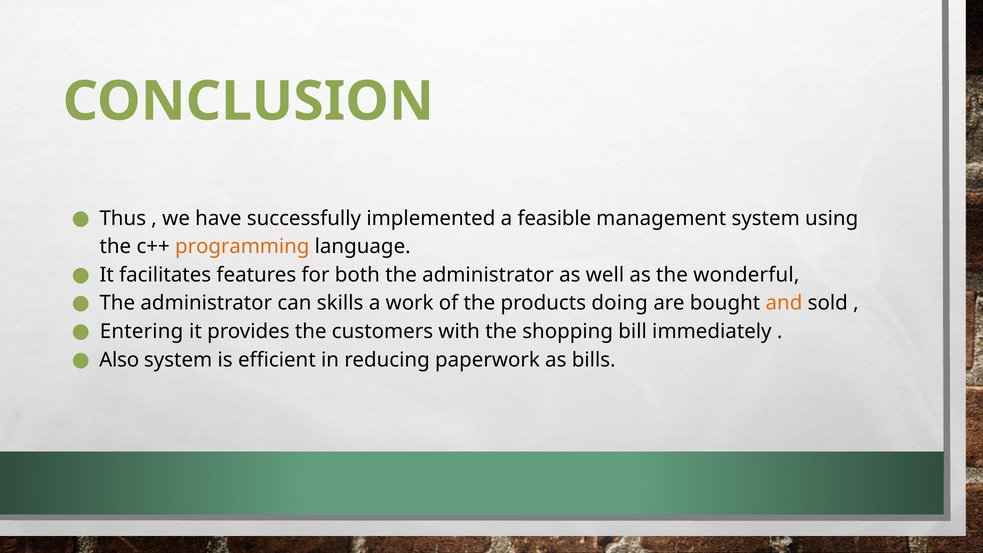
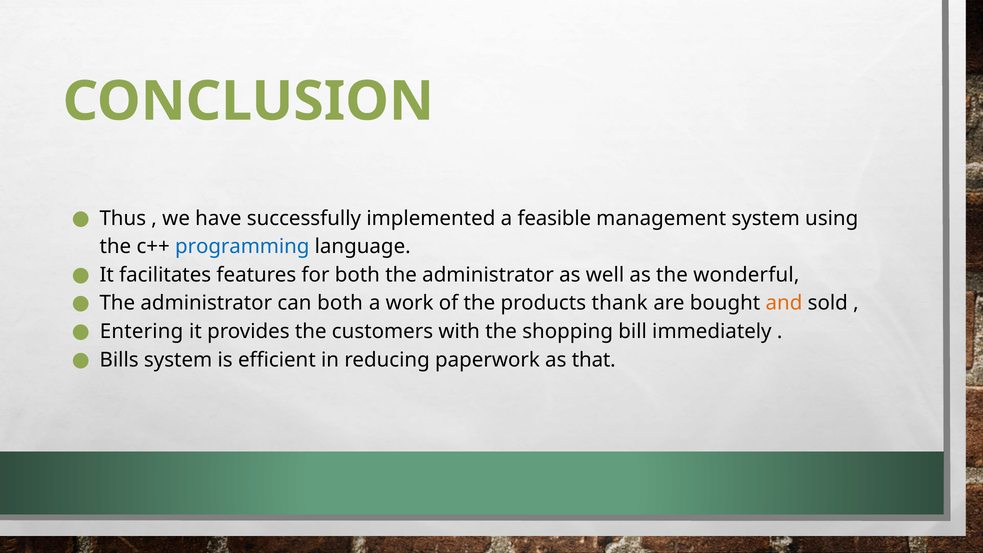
programming colour: orange -> blue (242, 247)
can skills: skills -> both (340, 303)
doing: doing -> thank (620, 303)
Also: Also -> Bills (119, 360)
bills: bills -> that (594, 360)
